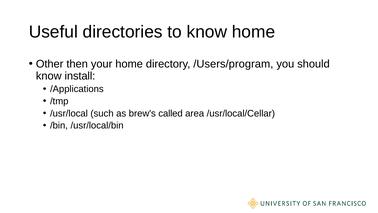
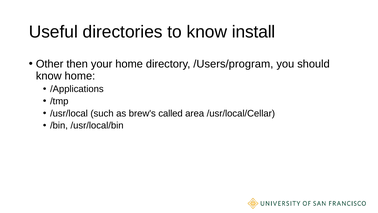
know home: home -> install (254, 32)
know install: install -> home (80, 76)
